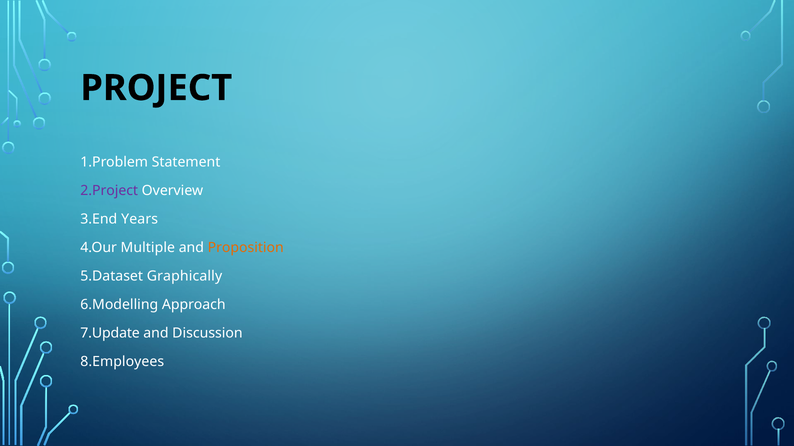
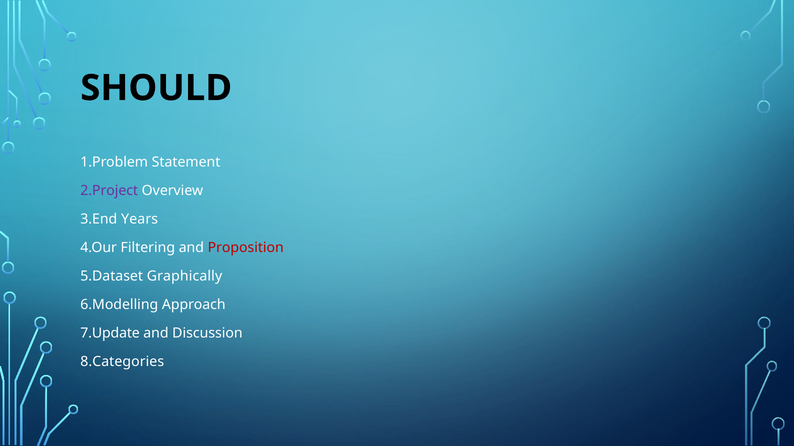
PROJECT: PROJECT -> SHOULD (156, 88)
Multiple: Multiple -> Filtering (148, 248)
Proposition colour: orange -> red (246, 248)
8.Employees: 8.Employees -> 8.Categories (122, 362)
